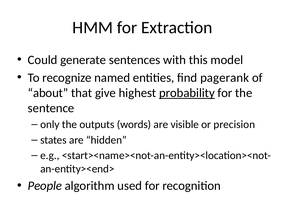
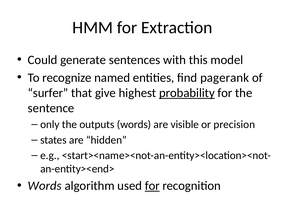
about: about -> surfer (48, 93)
People: People -> Words (45, 185)
for underline: none -> present (152, 185)
